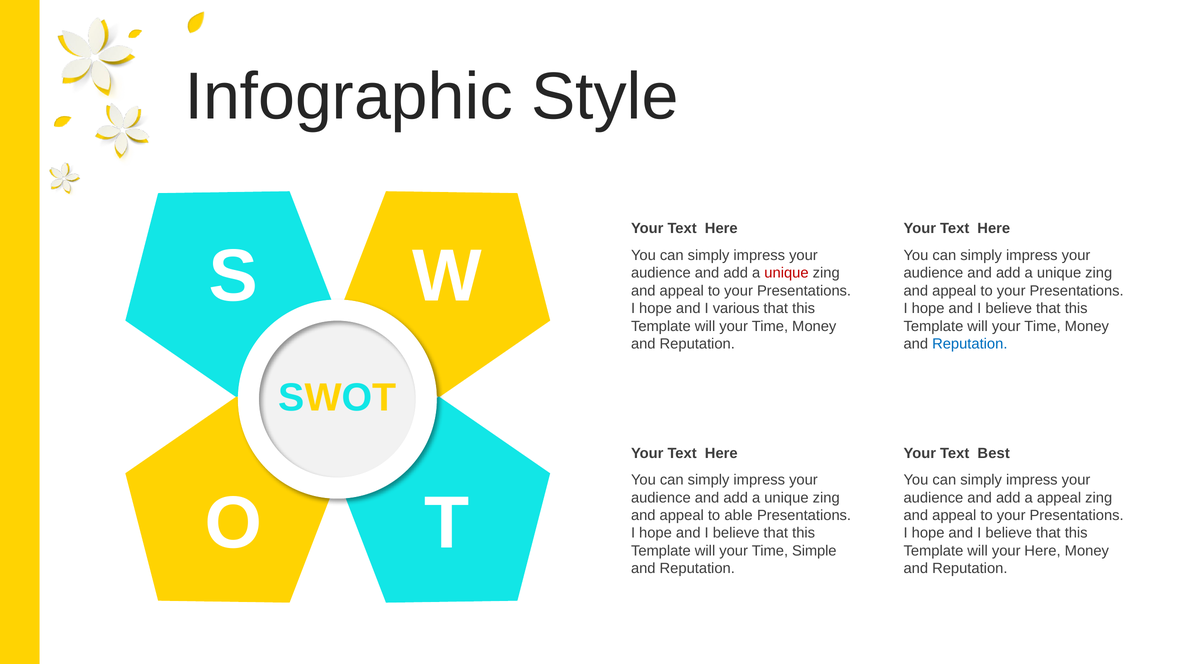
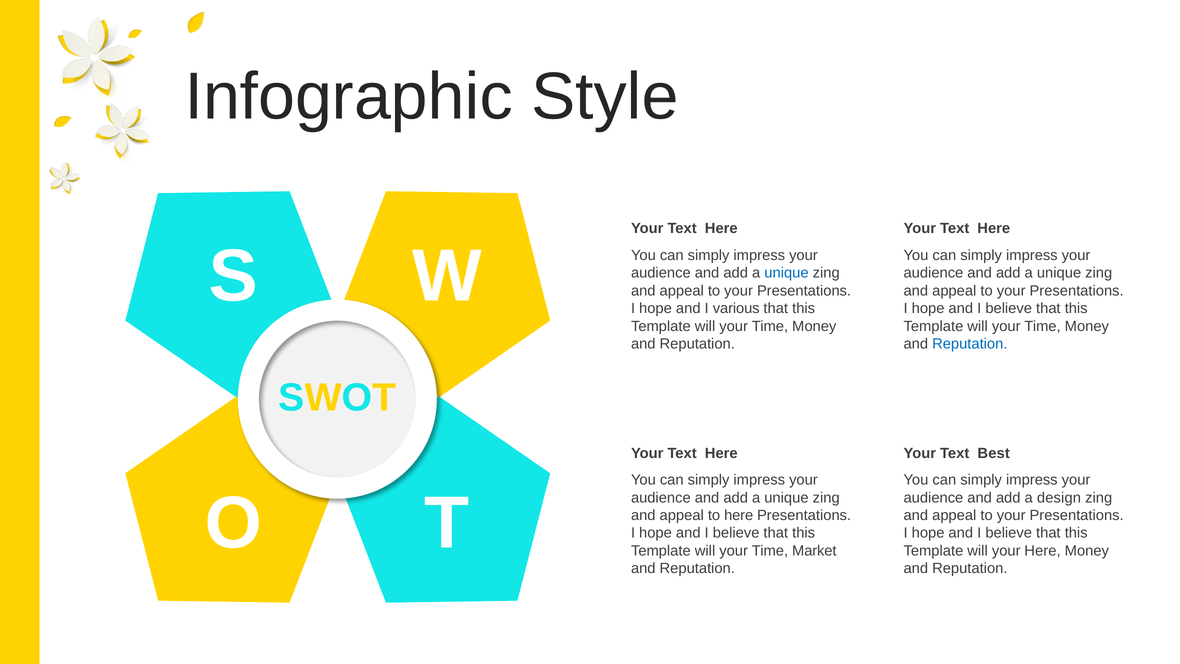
unique colour: red -> blue (786, 273)
a appeal: appeal -> design (1059, 498)
to able: able -> here (739, 515)
Simple: Simple -> Market (814, 551)
